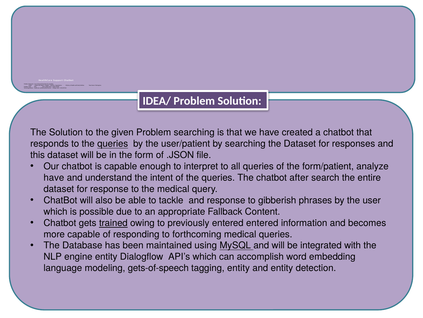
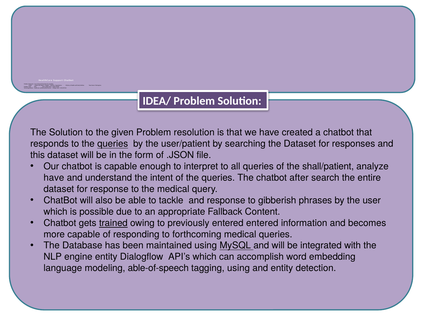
Problem searching: searching -> resolution (194, 132)
form/patient: form/patient -> shall/patient (328, 166)
gets-of-speech: gets-of-speech -> able-of-speech (158, 268)
tagging entity: entity -> using (238, 268)
